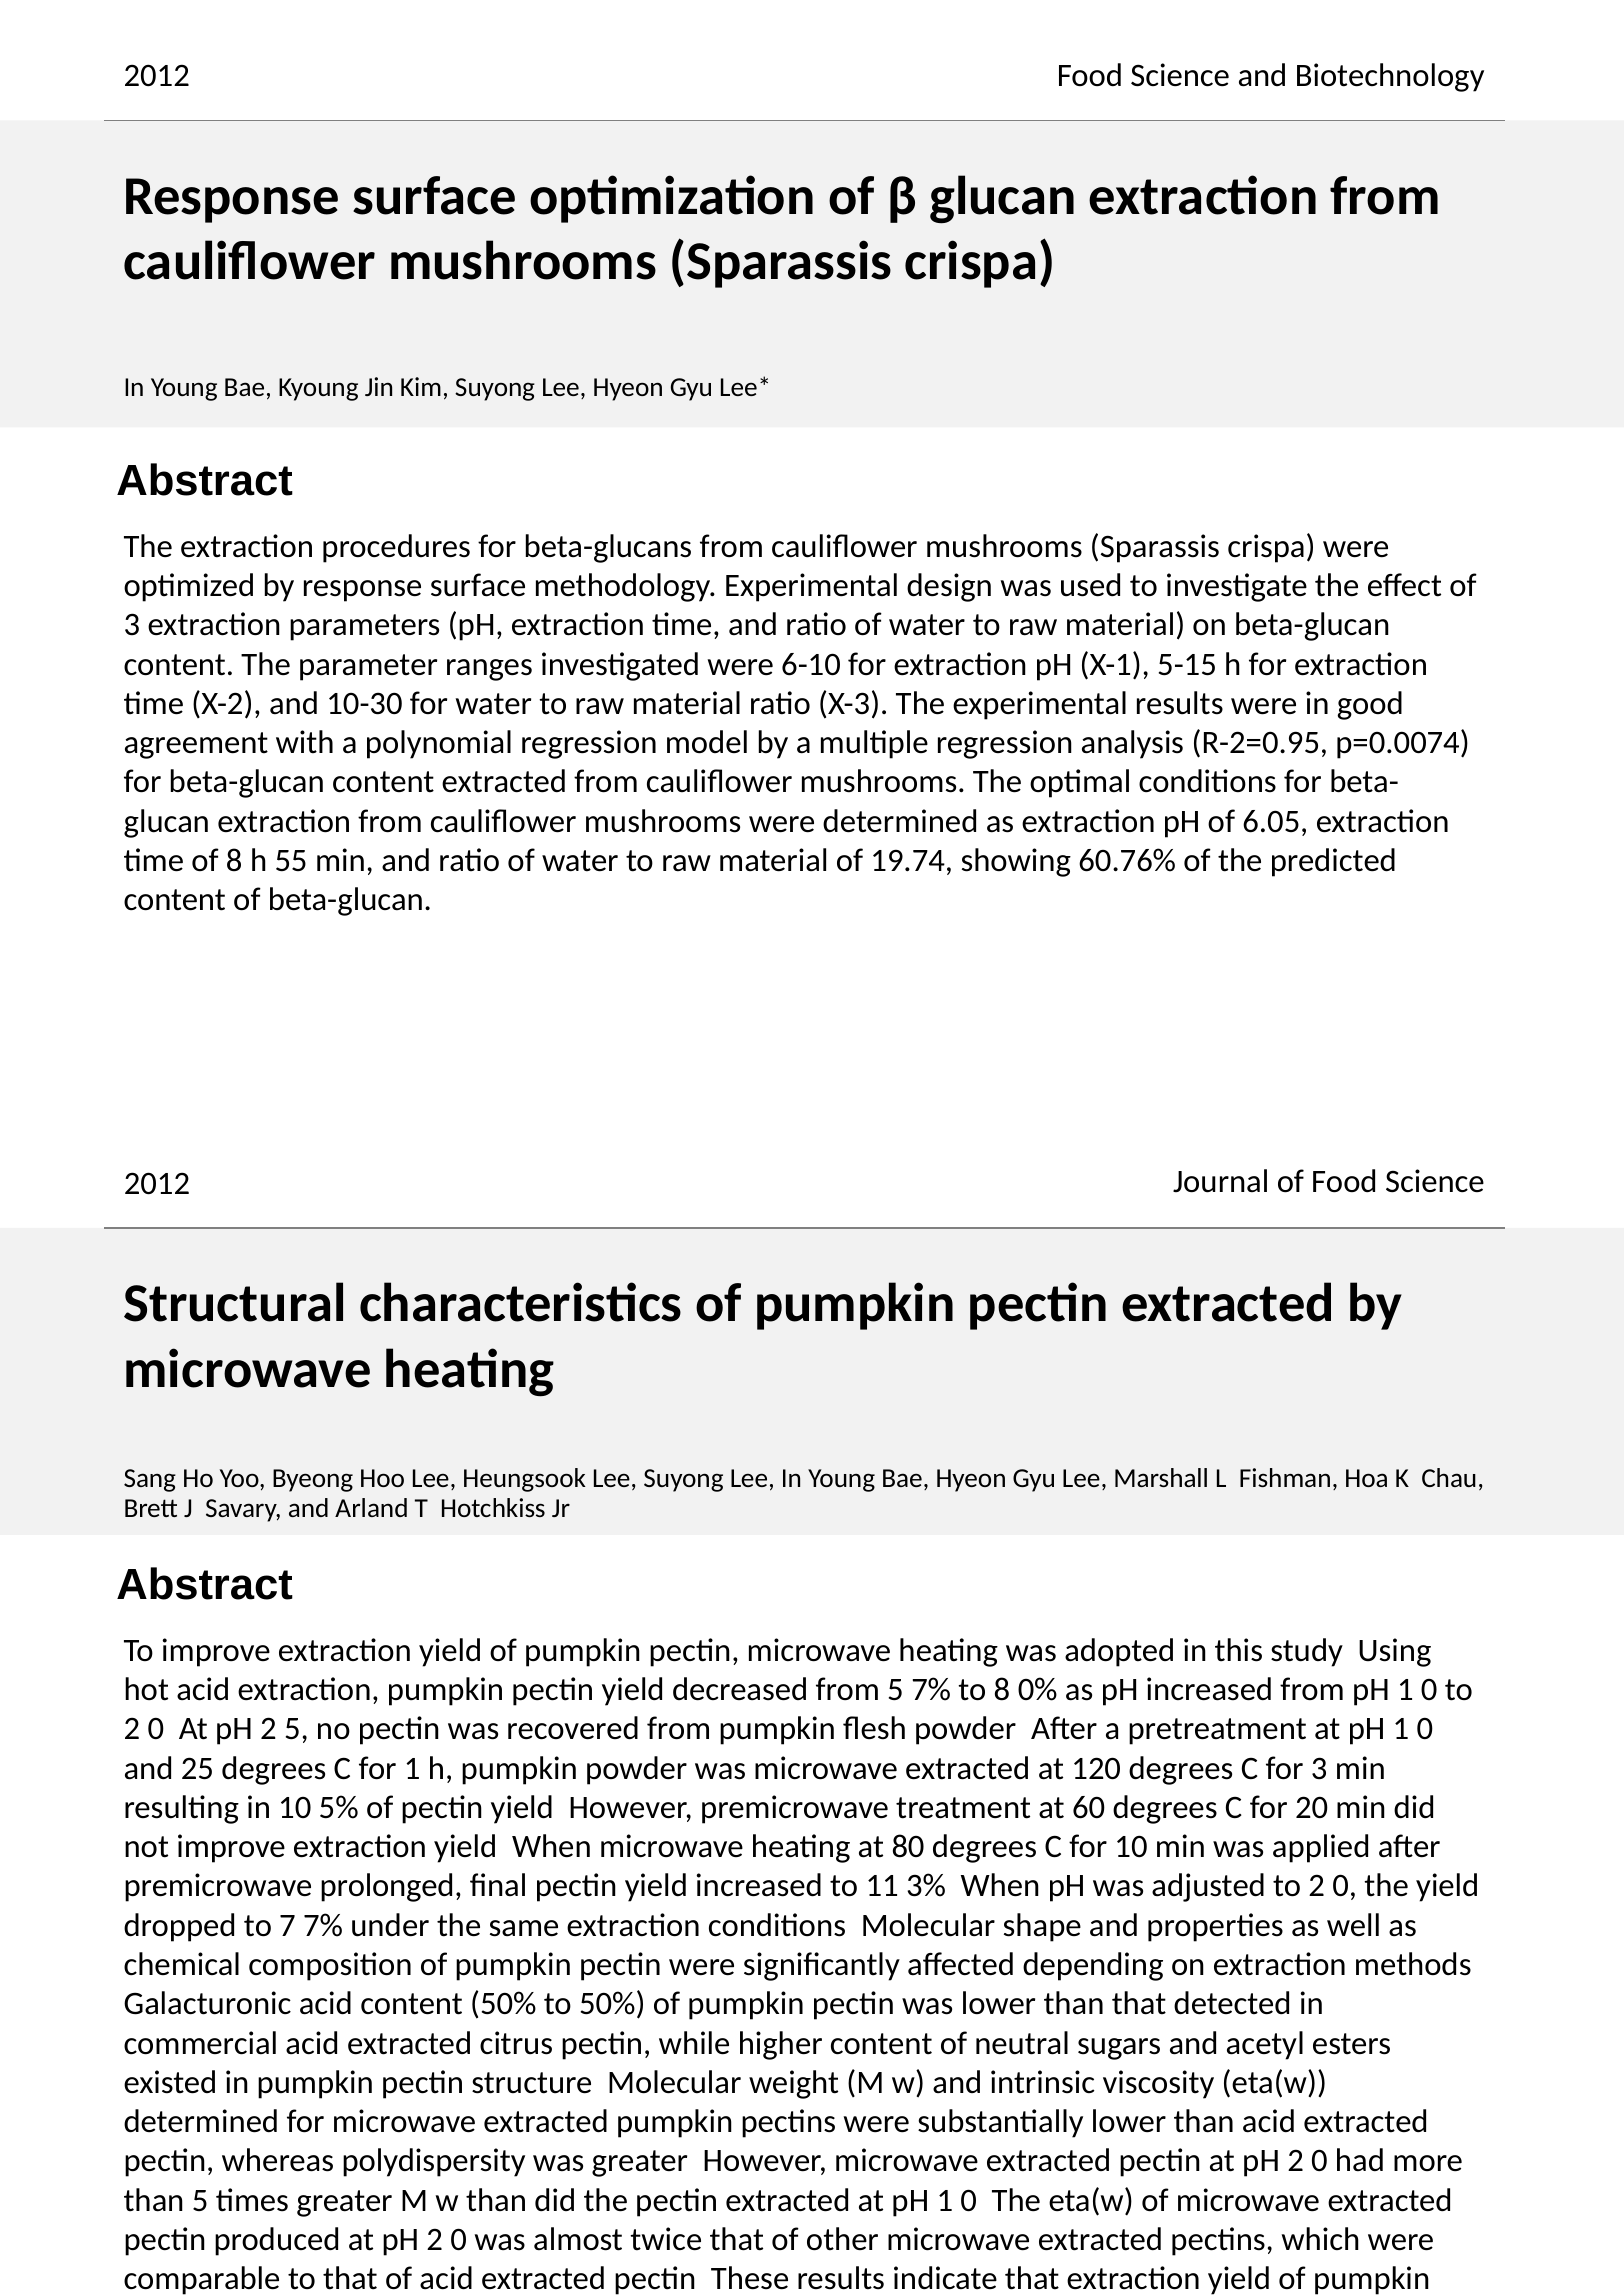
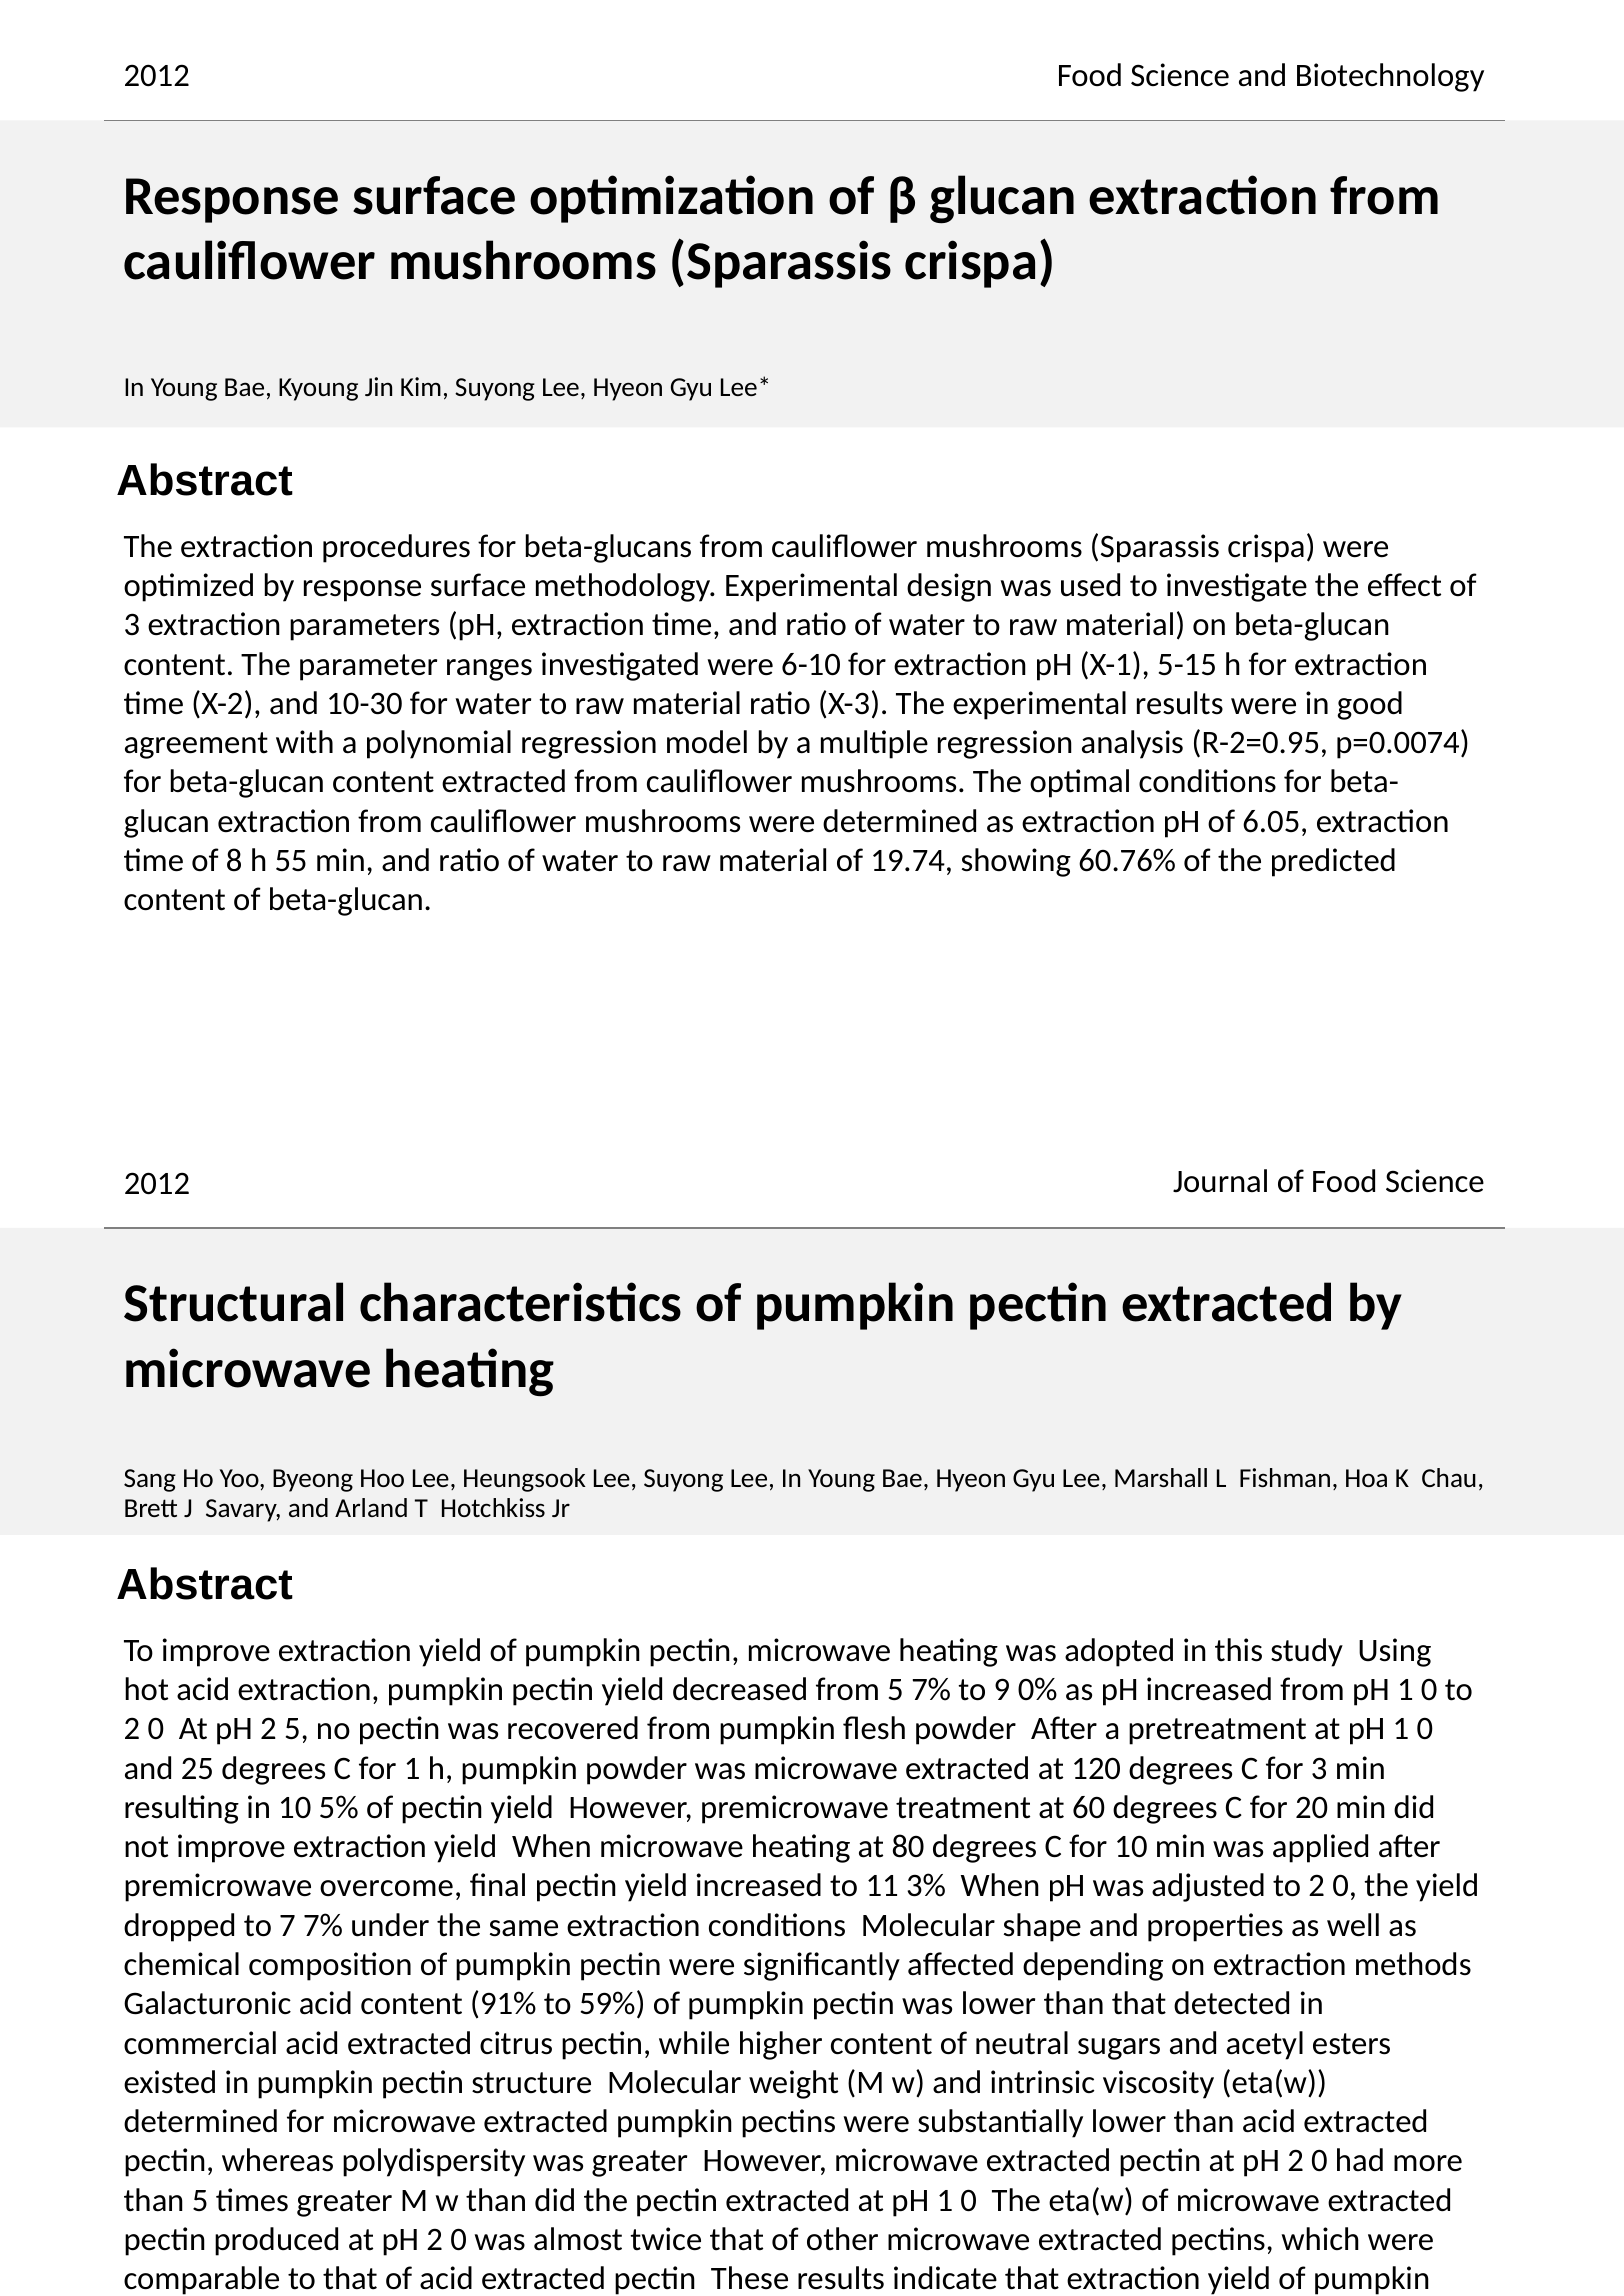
to 8: 8 -> 9 (1002, 1690)
prolonged: prolonged -> overcome (391, 1887)
content 50%: 50% -> 91% (503, 2005)
to 50%: 50% -> 59% (612, 2005)
